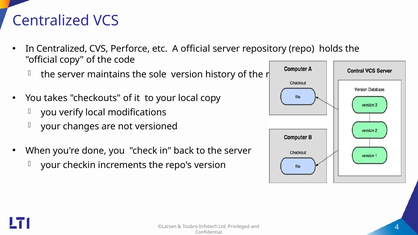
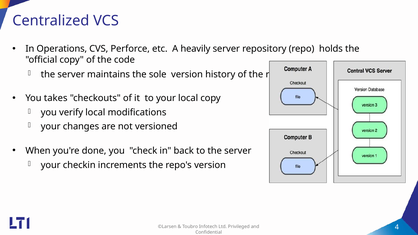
In Centralized: Centralized -> Operations (62, 49)
A official: official -> heavily (195, 49)
